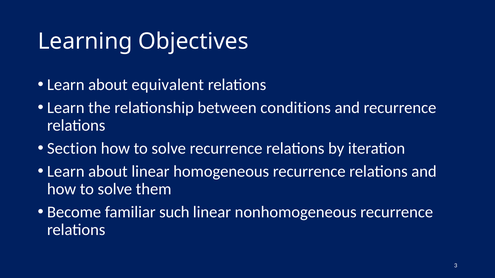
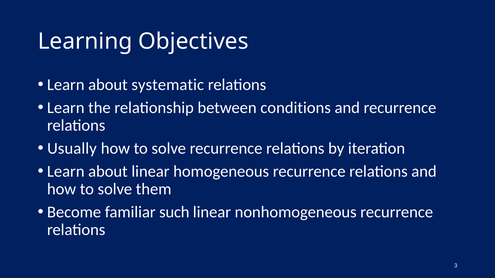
equivalent: equivalent -> systematic (168, 85)
Section: Section -> Usually (72, 149)
